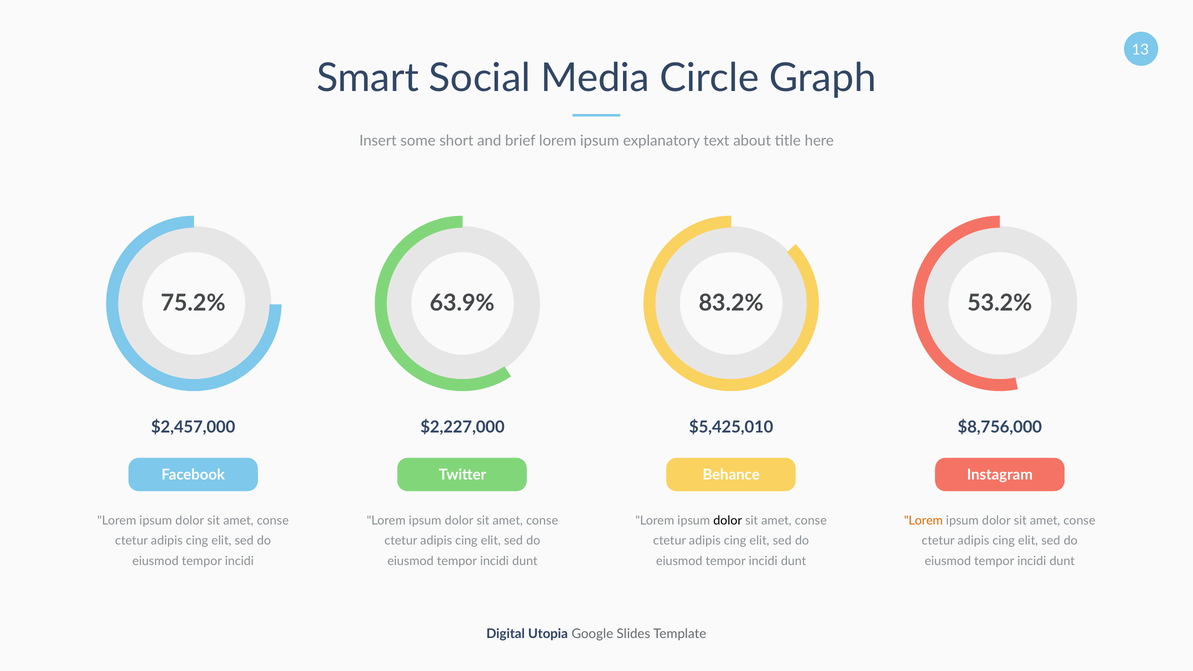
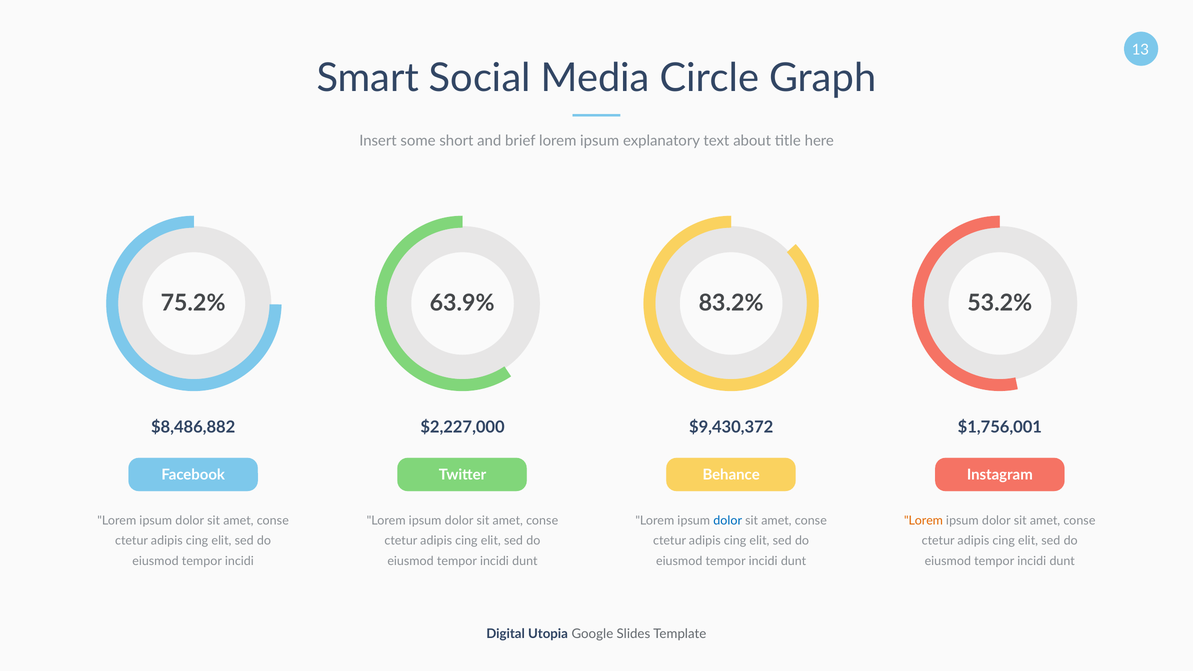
$2,457,000: $2,457,000 -> $8,486,882 (193, 428)
$5,425,010: $5,425,010 -> $9,430,372 (731, 428)
$8,756,000: $8,756,000 -> $1,756,001 (1000, 428)
dolor colour: black -> blue (728, 521)
